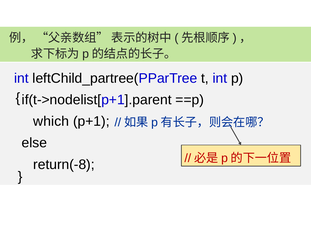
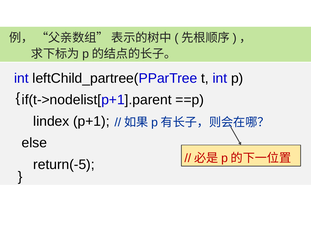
which: which -> lindex (51, 122)
return(-8: return(-8 -> return(-5 (64, 165)
